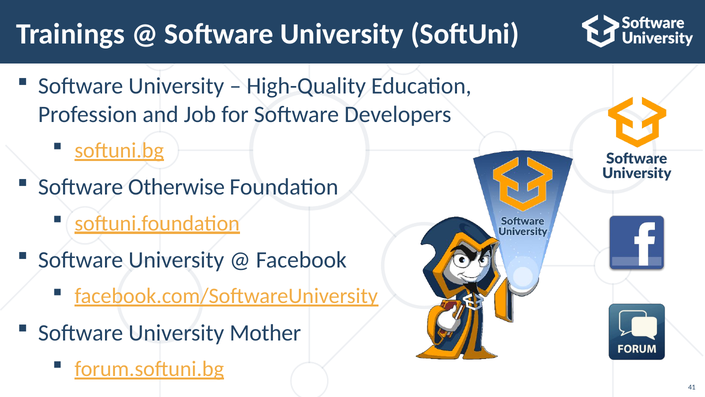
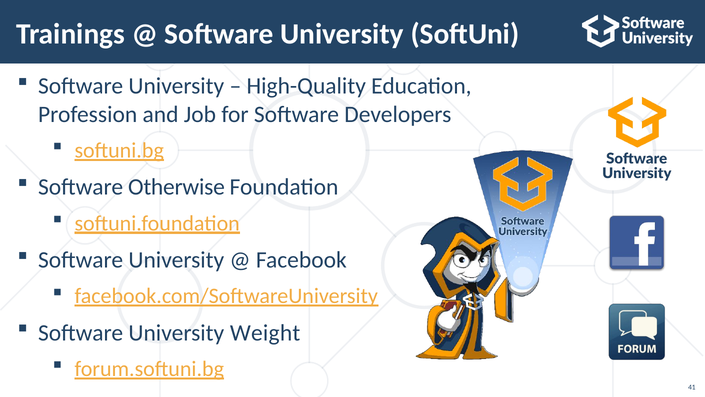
Mother: Mother -> Weight (265, 333)
